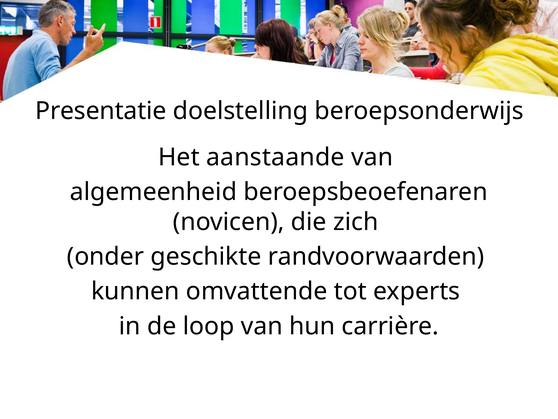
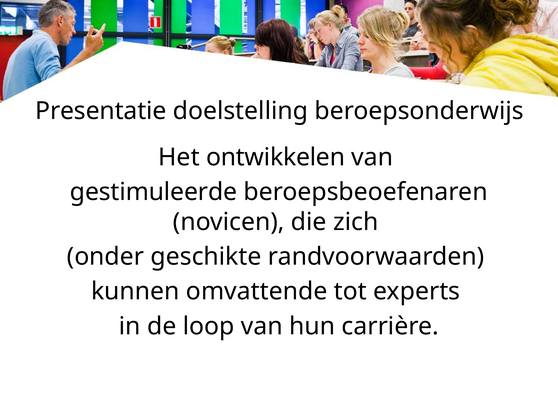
aanstaande: aanstaande -> ontwikkelen (276, 157)
algemeenheid: algemeenheid -> gestimuleerde (154, 192)
